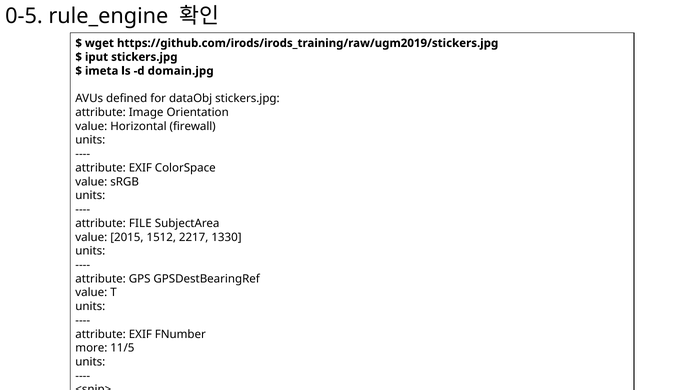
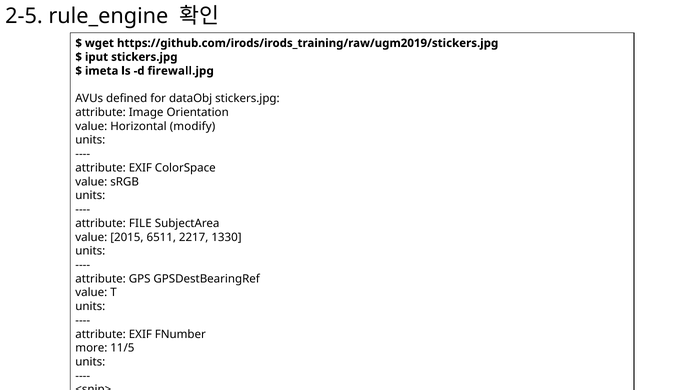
0-5: 0-5 -> 2-5 (24, 16)
domain.jpg: domain.jpg -> firewall.jpg (181, 71)
firewall: firewall -> modify (193, 126)
1512: 1512 -> 6511 (161, 237)
